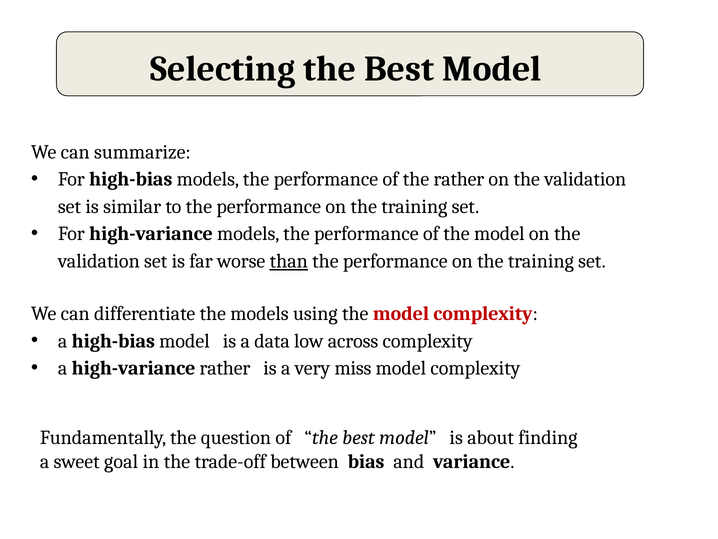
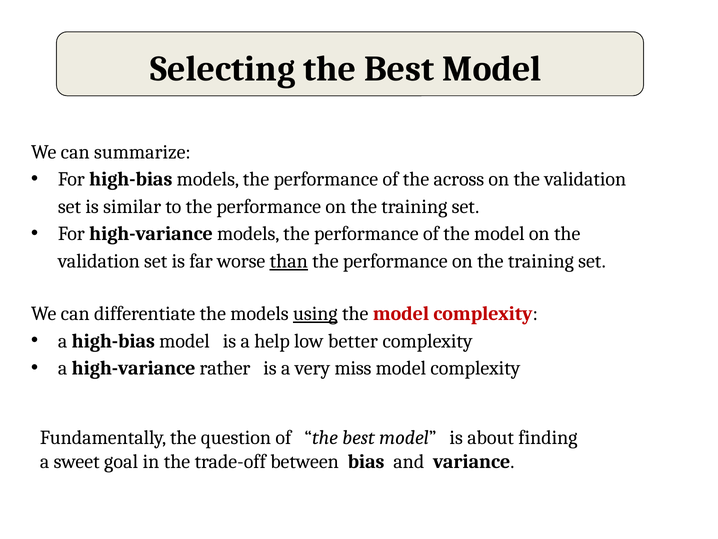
the rather: rather -> across (459, 179)
using underline: none -> present (315, 313)
data: data -> help (272, 341)
across: across -> better (353, 341)
